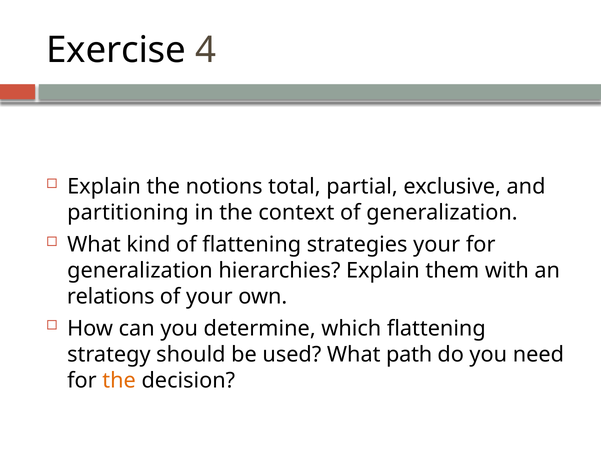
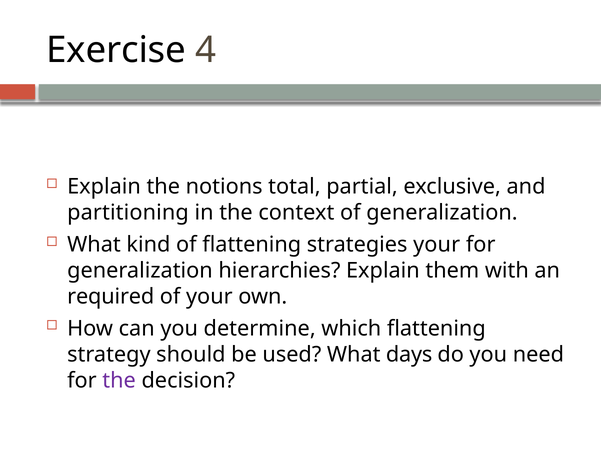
relations: relations -> required (111, 296)
path: path -> days (409, 354)
the colour: orange -> purple (119, 380)
